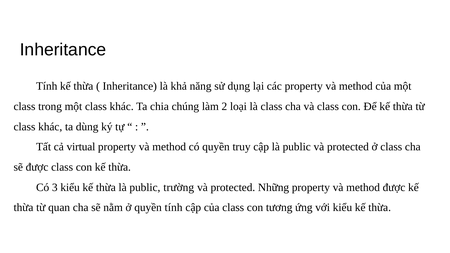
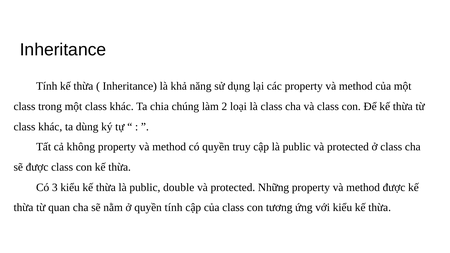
virtual: virtual -> không (81, 147)
trường: trường -> double (179, 187)
